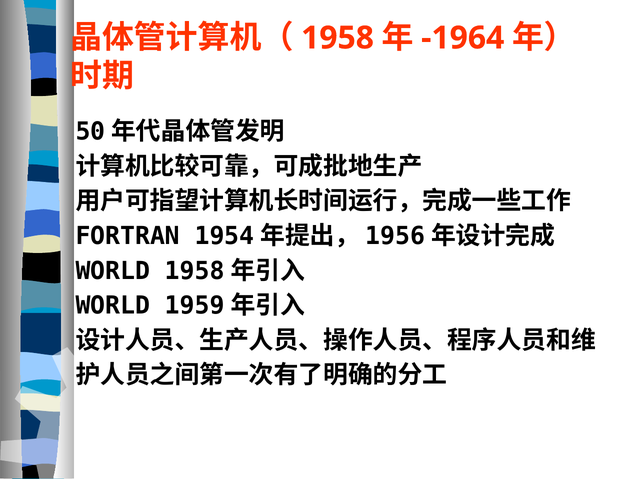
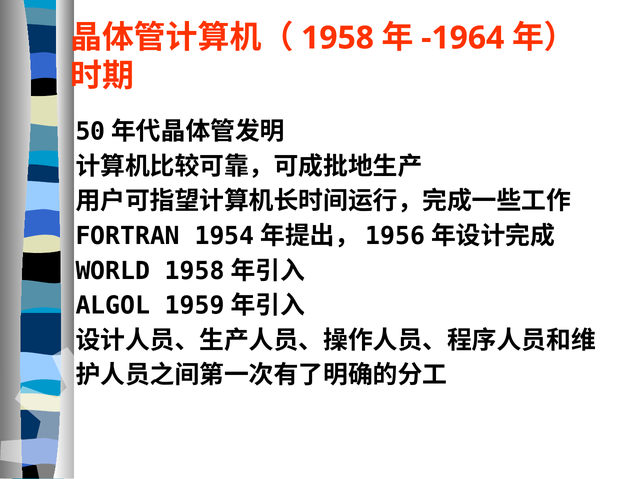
WORLD: WORLD -> ALGOL (113, 305)
